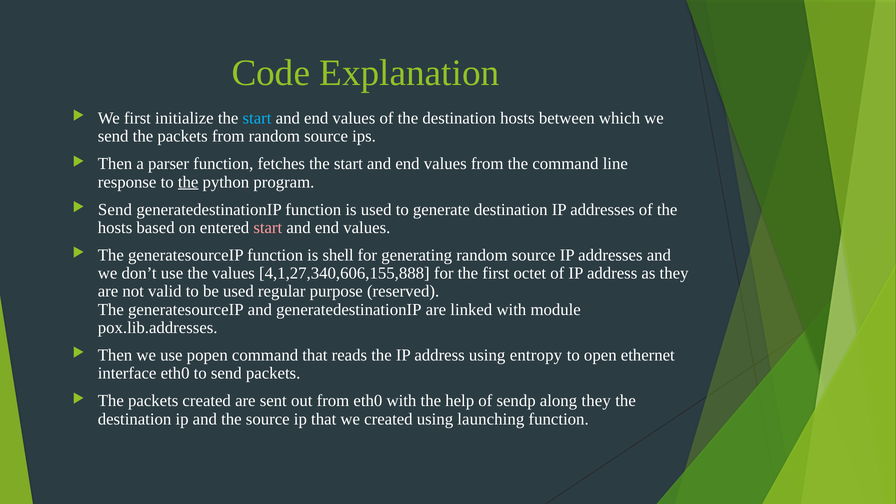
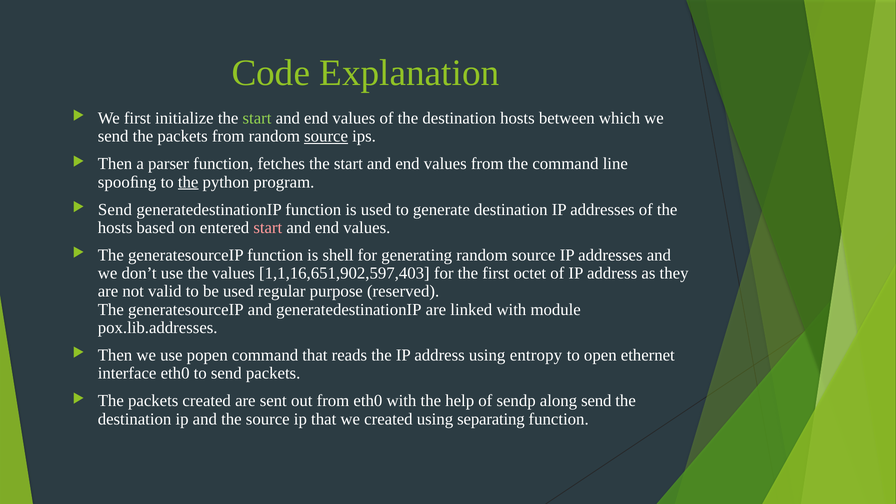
start colour: light blue -> light green (257, 118)
source underline: none -> present (326, 136)
response: response -> spooﬁng (127, 182)
4,1,27,340,606,155,888: 4,1,27,340,606,155,888 -> 1,1,16,651,902,597,403 (344, 273)
along they: they -> send (596, 401)
launching: launching -> separating (491, 419)
